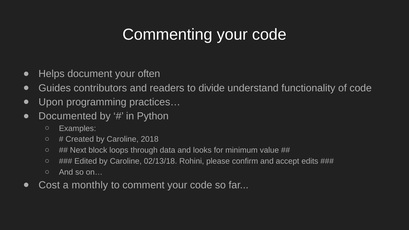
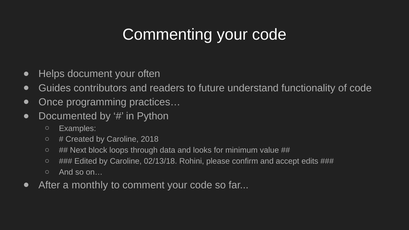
divide: divide -> future (212, 88)
Upon: Upon -> Once (51, 102)
Cost: Cost -> After (49, 185)
